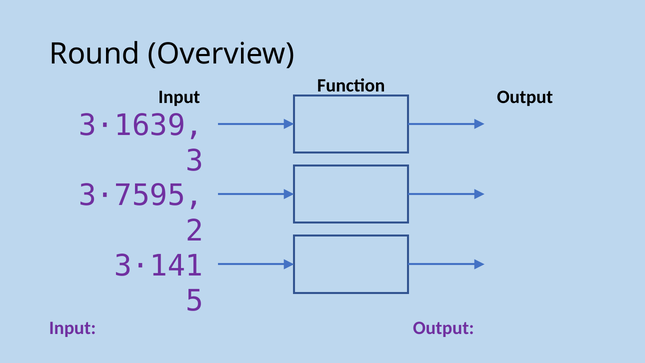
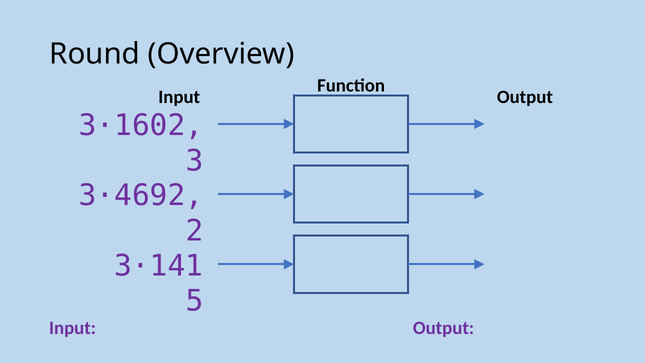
3·1639: 3·1639 -> 3·1602 (141, 125)
3·7595: 3·7595 -> 3·4692 (141, 195)
